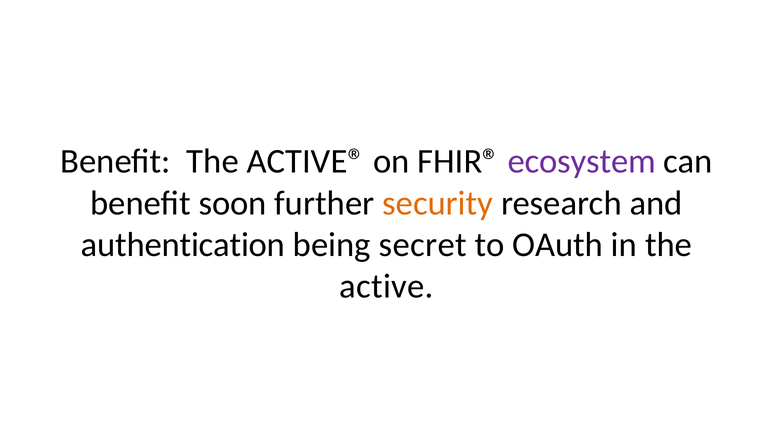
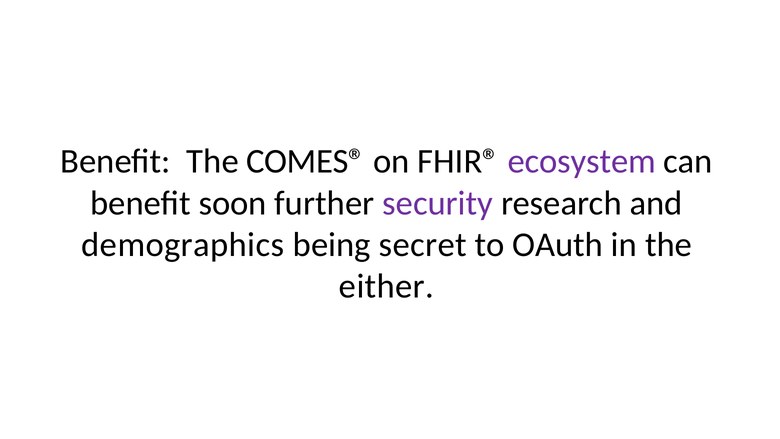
ACTIVE®: ACTIVE® -> COMES® (306, 161)
security colour: orange -> purple (438, 203)
authentication: authentication -> demographics (183, 245)
active: active -> either (386, 286)
